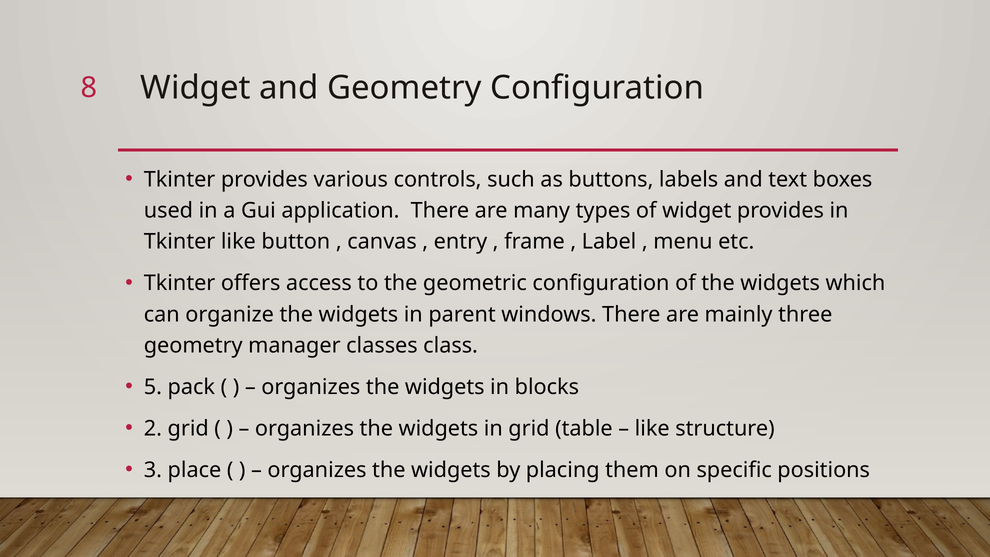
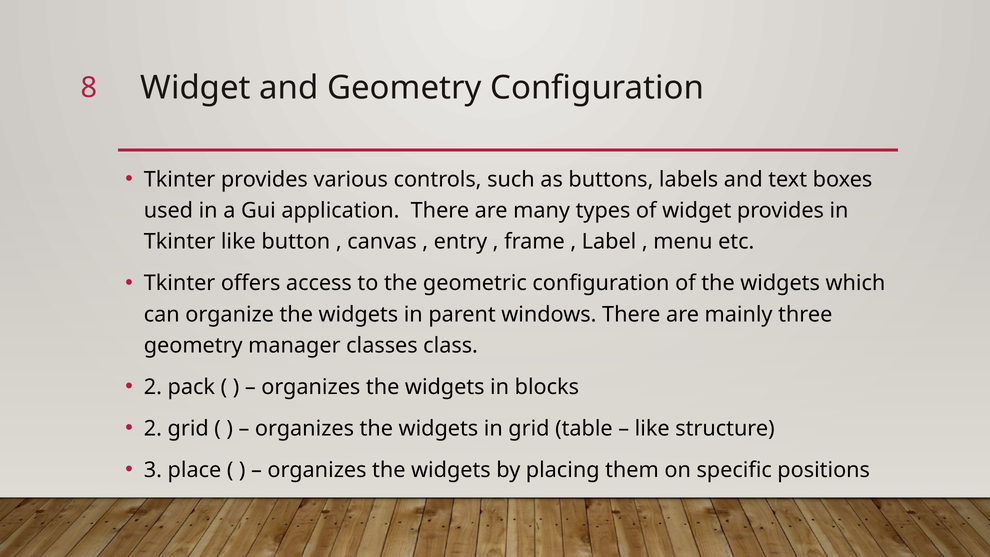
5: 5 -> 2 (153, 387)
